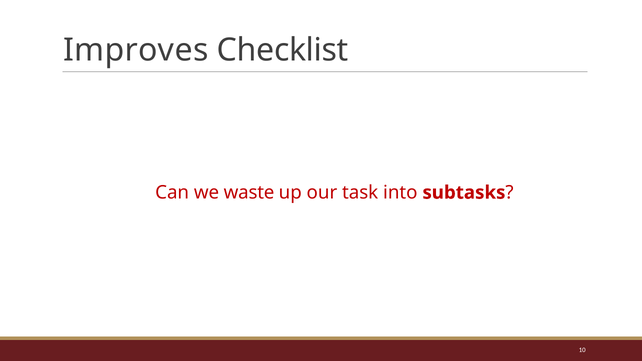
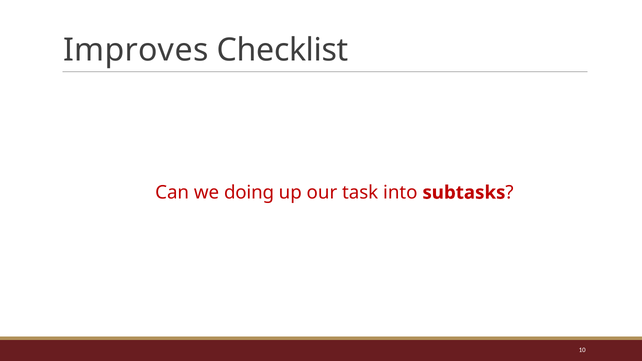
waste: waste -> doing (249, 193)
